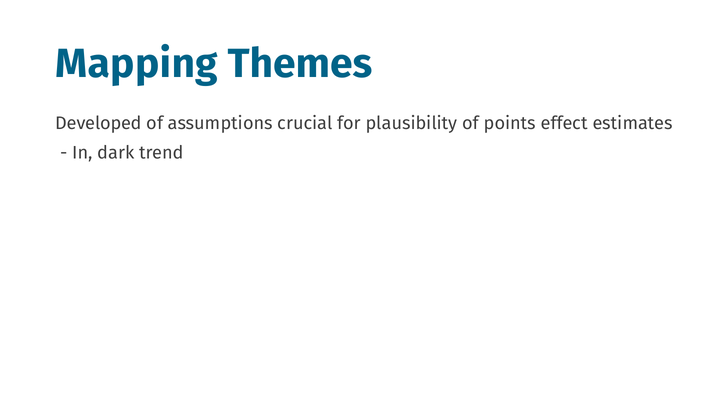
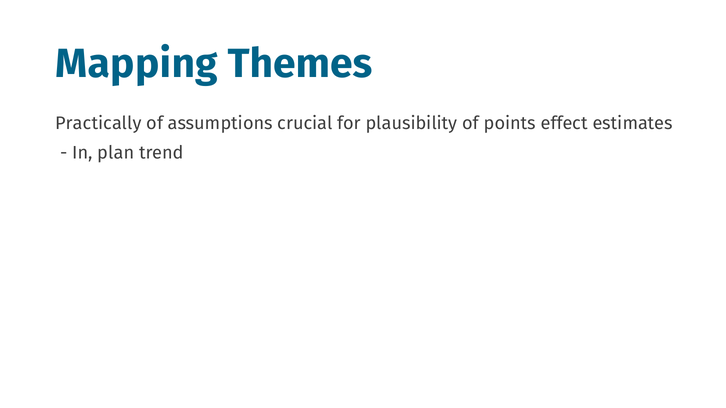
Developed: Developed -> Practically (98, 124)
dark: dark -> plan (116, 153)
